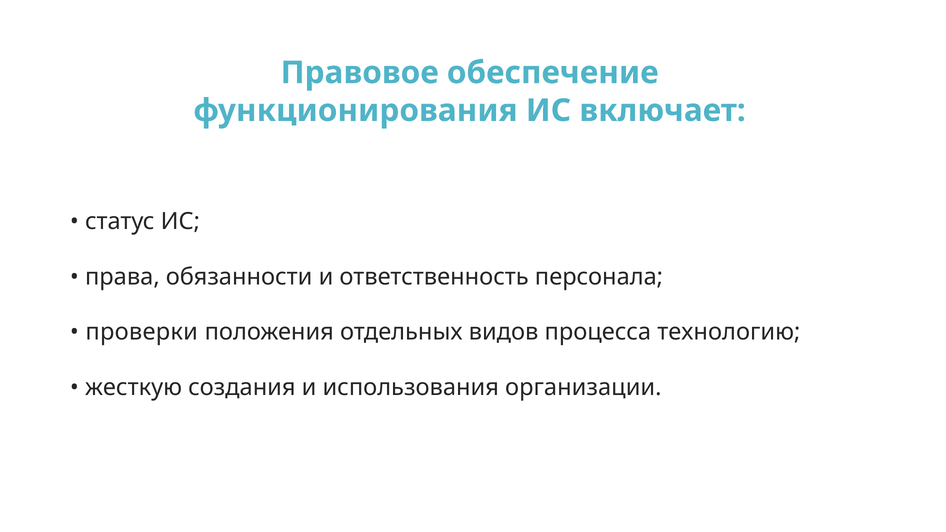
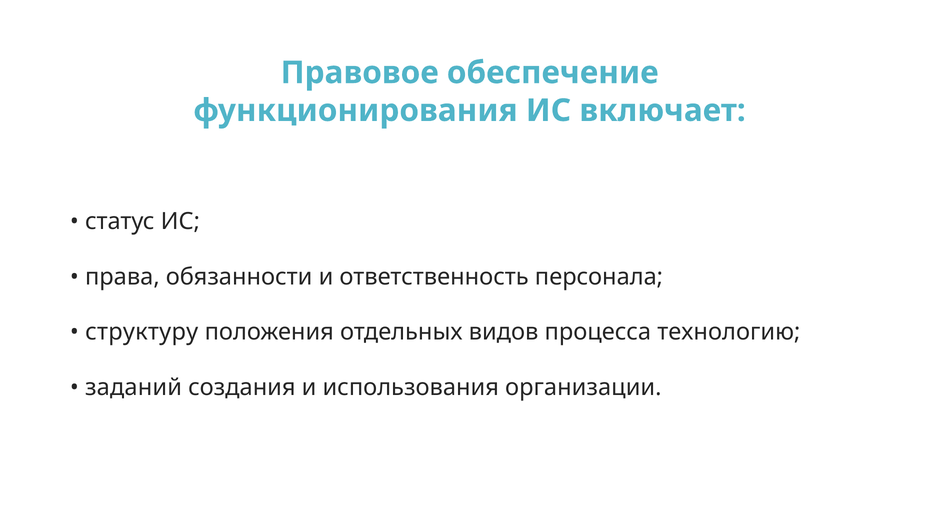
проверки: проверки -> структуру (142, 332)
жесткую: жесткую -> заданий (133, 388)
